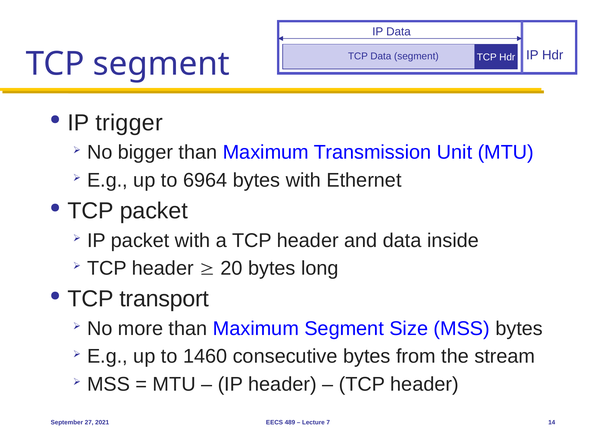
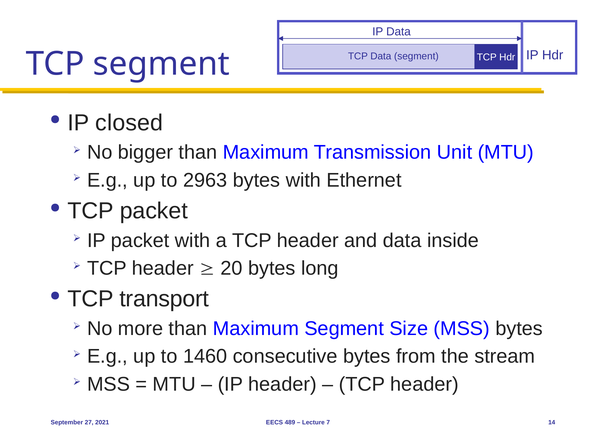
trigger: trigger -> closed (129, 123)
6964: 6964 -> 2963 (205, 180)
